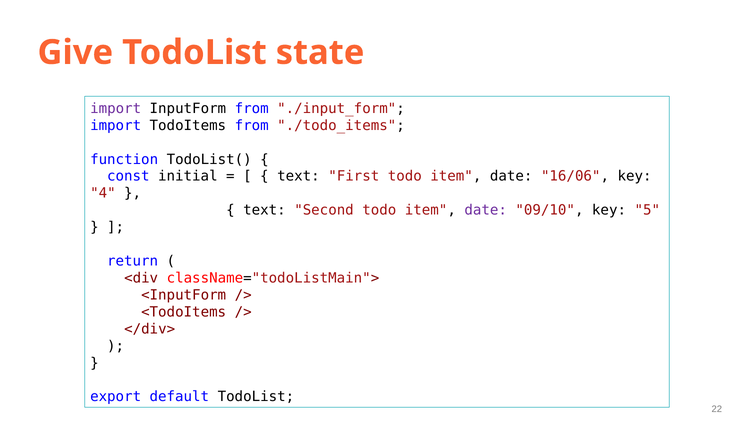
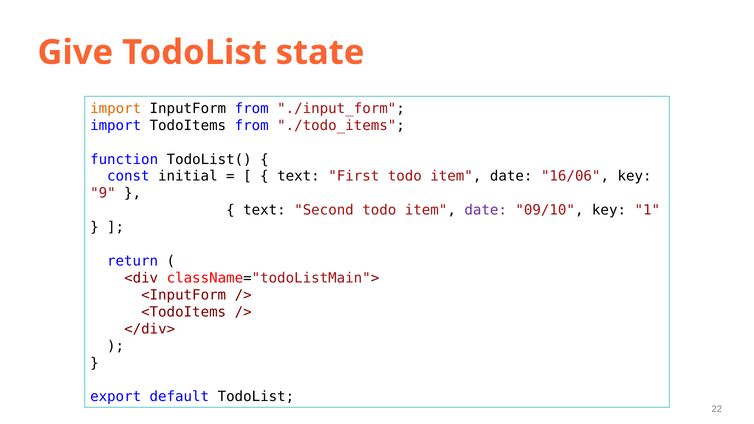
import colour: purple -> orange (116, 109)
4: 4 -> 9 (103, 193)
5: 5 -> 1 (647, 210)
